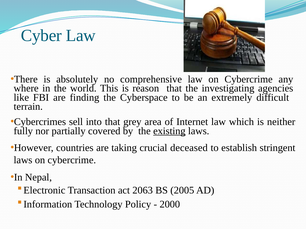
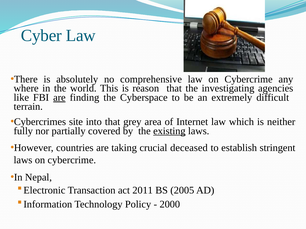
are underline: none -> present (59, 98)
sell: sell -> site (76, 122)
2063: 2063 -> 2011 (143, 191)
